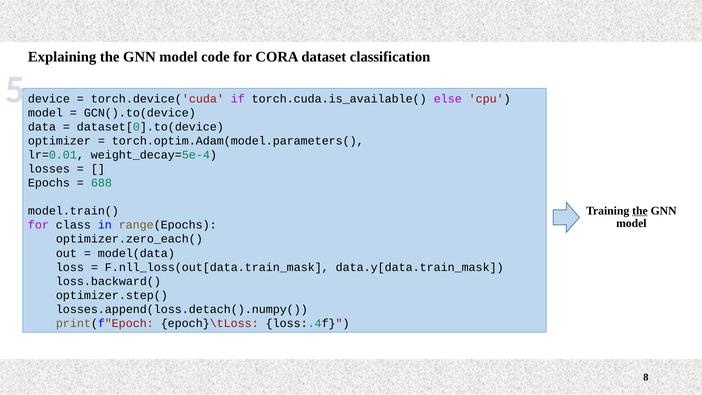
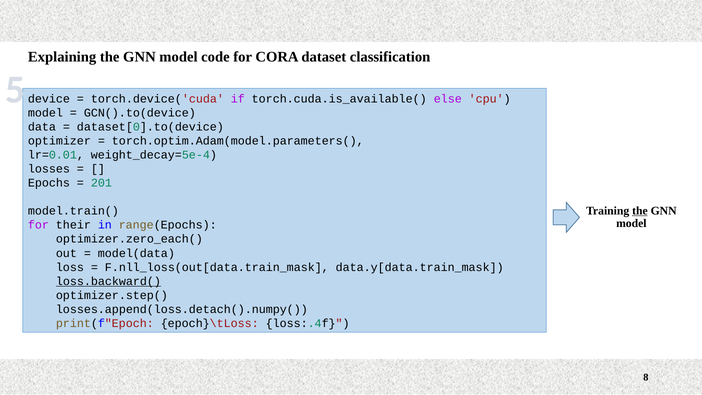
688: 688 -> 201 (101, 183)
class: class -> their (73, 225)
loss.backward( underline: none -> present (108, 281)
